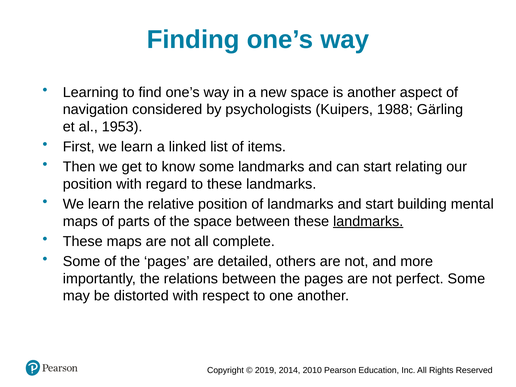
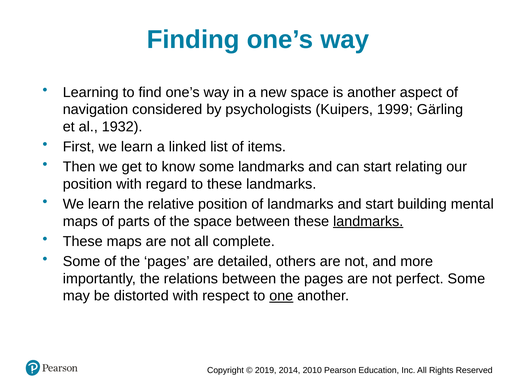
1988: 1988 -> 1999 (395, 110)
1953: 1953 -> 1932 (122, 127)
one underline: none -> present (281, 296)
